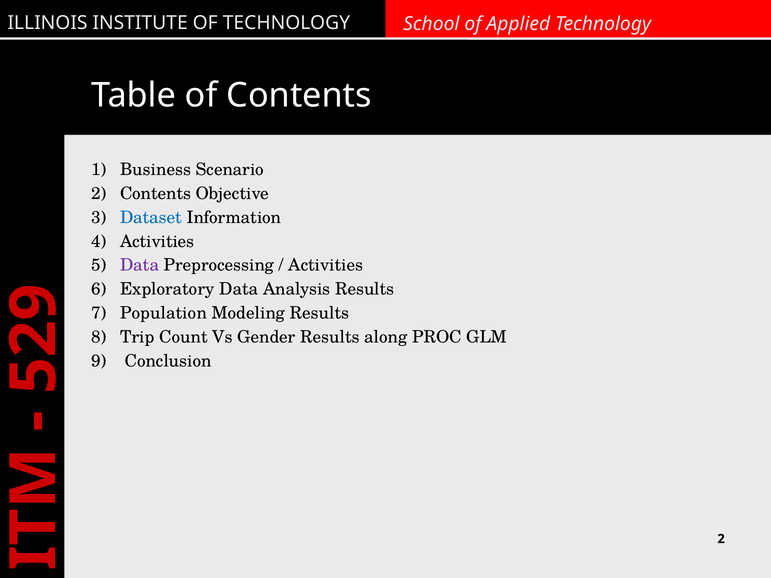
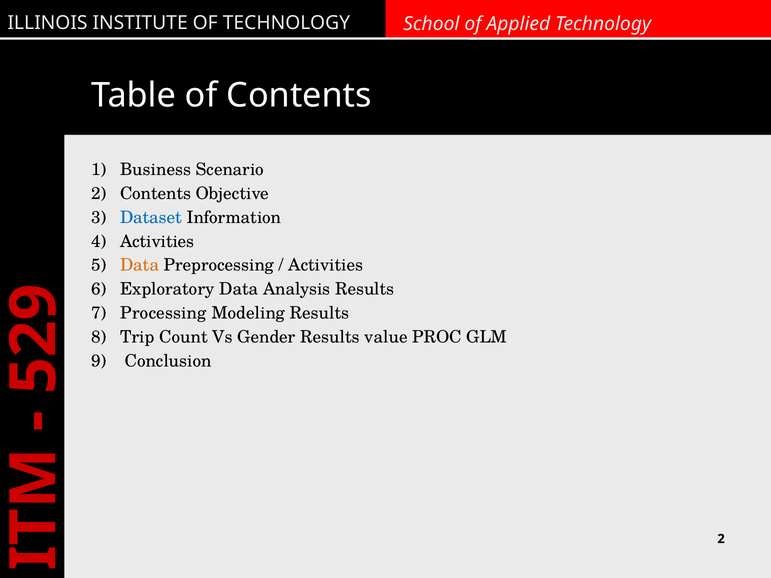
Data colour: purple -> orange (140, 265)
Population: Population -> Processing (164, 313)
along: along -> value (386, 337)
